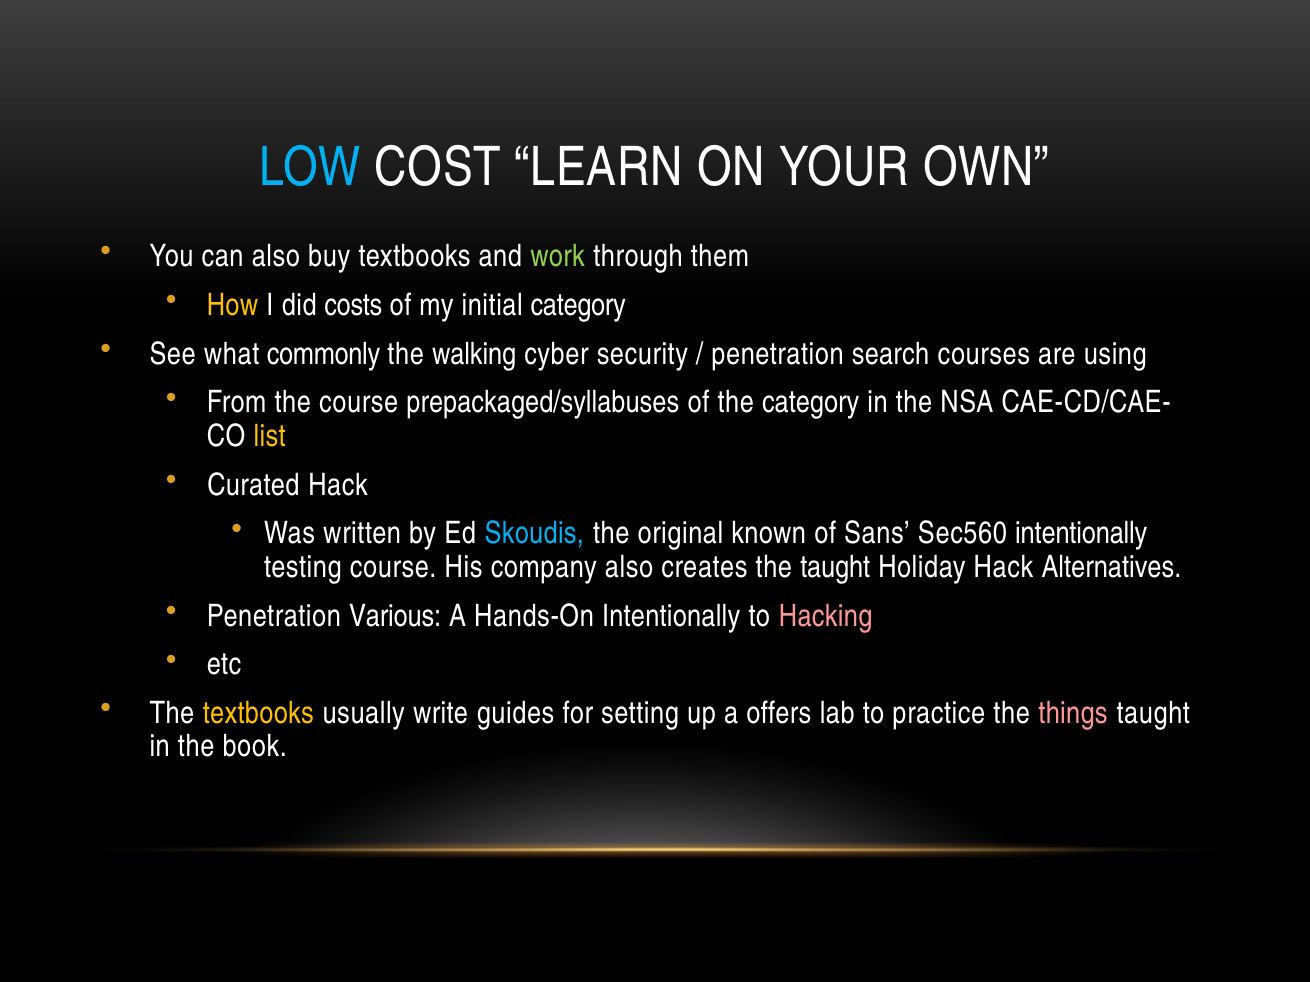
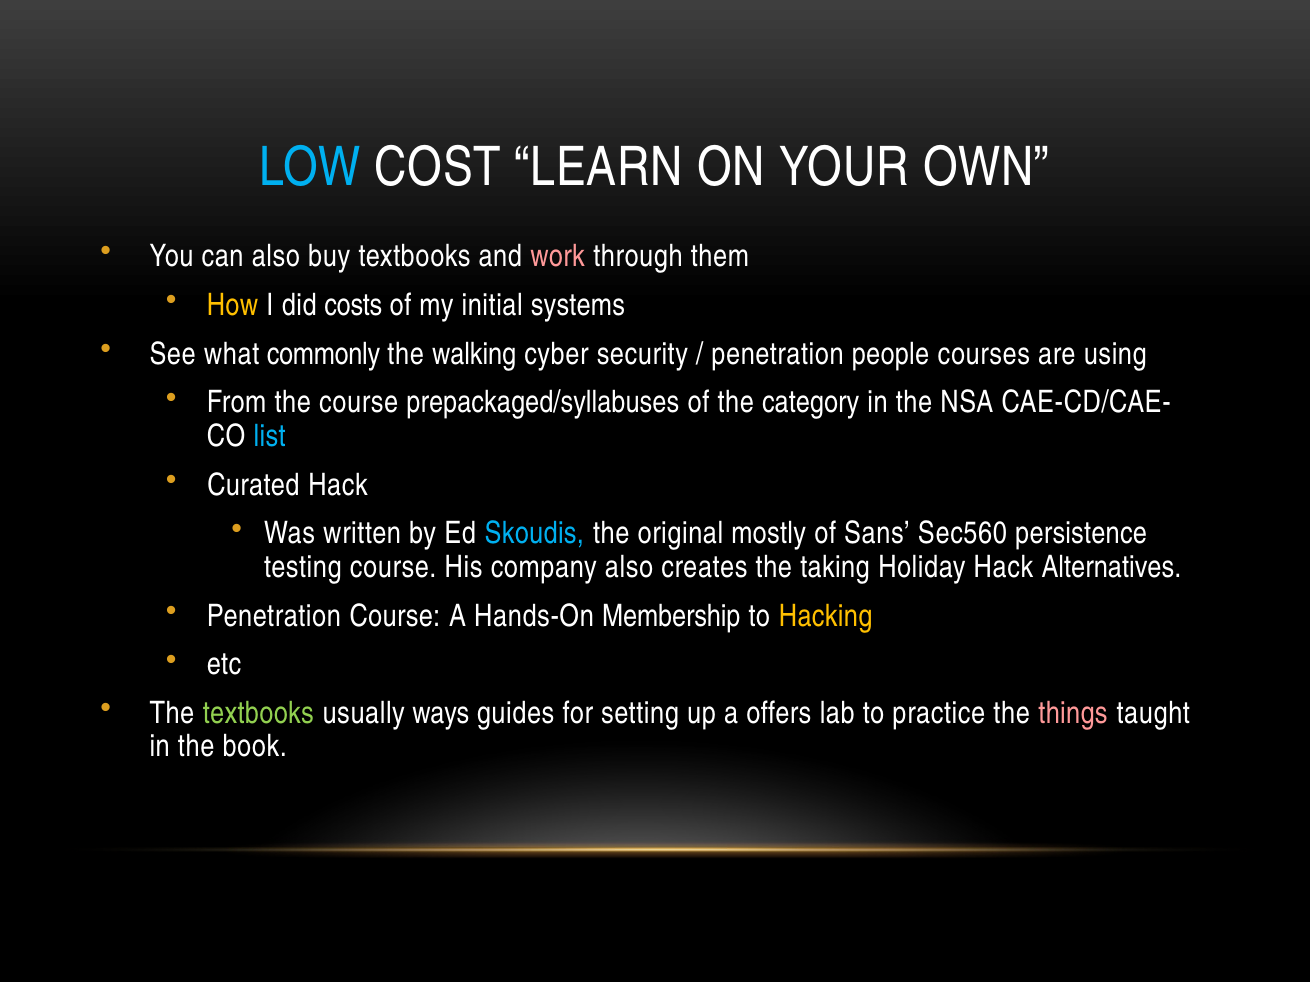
work colour: light green -> pink (558, 257)
initial category: category -> systems (578, 305)
search: search -> people (891, 354)
list colour: yellow -> light blue (270, 436)
known: known -> mostly (769, 534)
Sec560 intentionally: intentionally -> persistence (1081, 534)
the taught: taught -> taking (835, 567)
Penetration Various: Various -> Course (395, 616)
Hands-On Intentionally: Intentionally -> Membership (671, 616)
Hacking colour: pink -> yellow (826, 616)
textbooks colour: yellow -> light green (258, 714)
write: write -> ways (441, 714)
